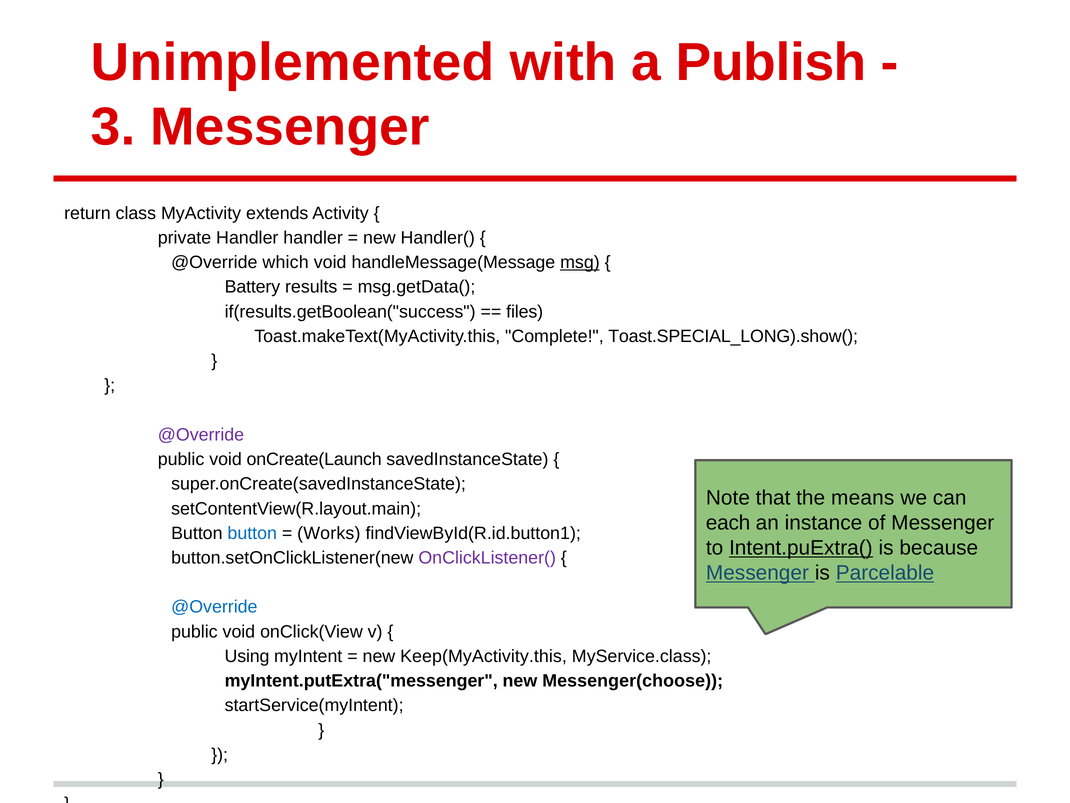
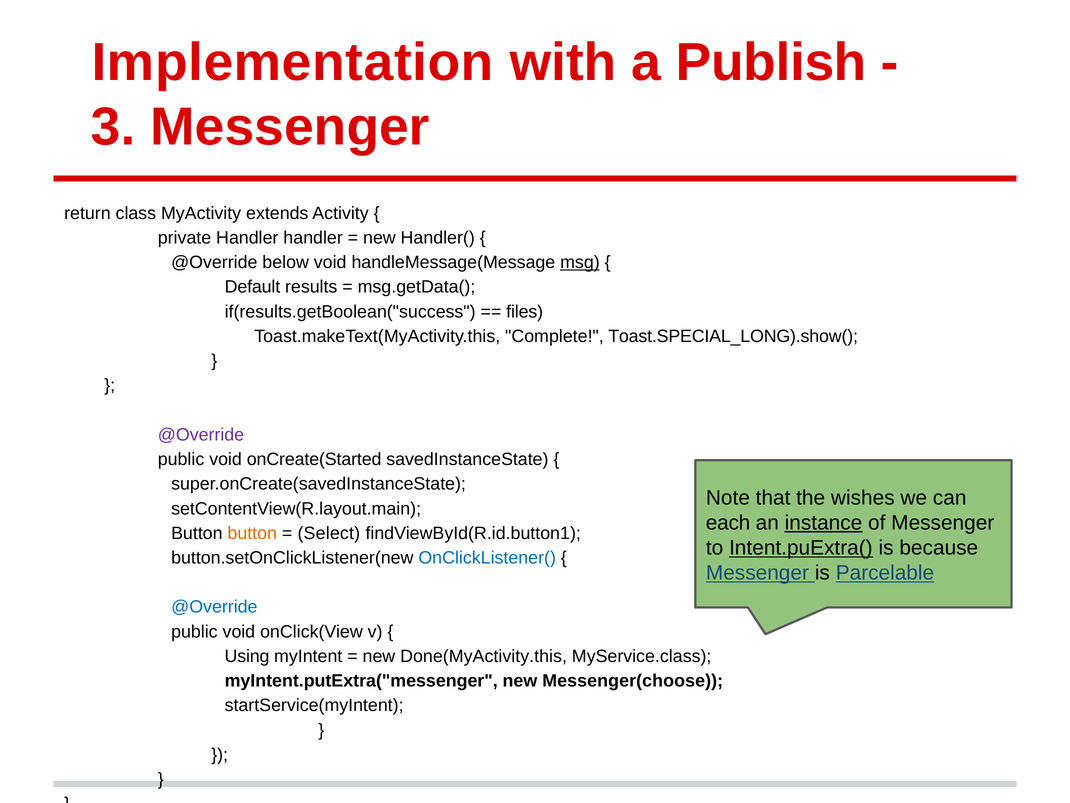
Unimplemented: Unimplemented -> Implementation (293, 63)
which: which -> below (286, 262)
Battery: Battery -> Default (252, 287)
onCreate(Launch: onCreate(Launch -> onCreate(Started (314, 459)
means: means -> wishes (863, 497)
instance underline: none -> present (824, 522)
button colour: blue -> orange (252, 533)
Works: Works -> Select (329, 533)
OnClickListener( colour: purple -> blue (487, 558)
Keep(MyActivity.this: Keep(MyActivity.this -> Done(MyActivity.this (484, 656)
